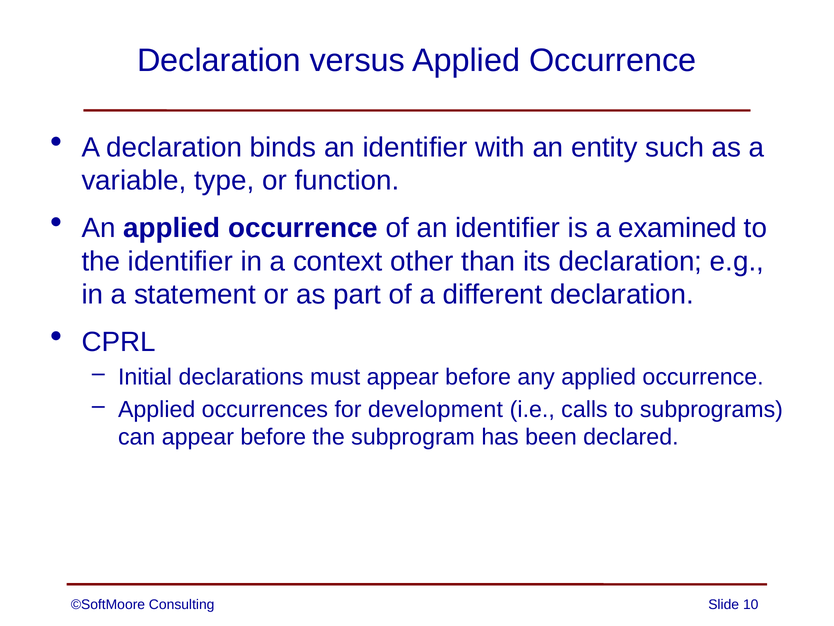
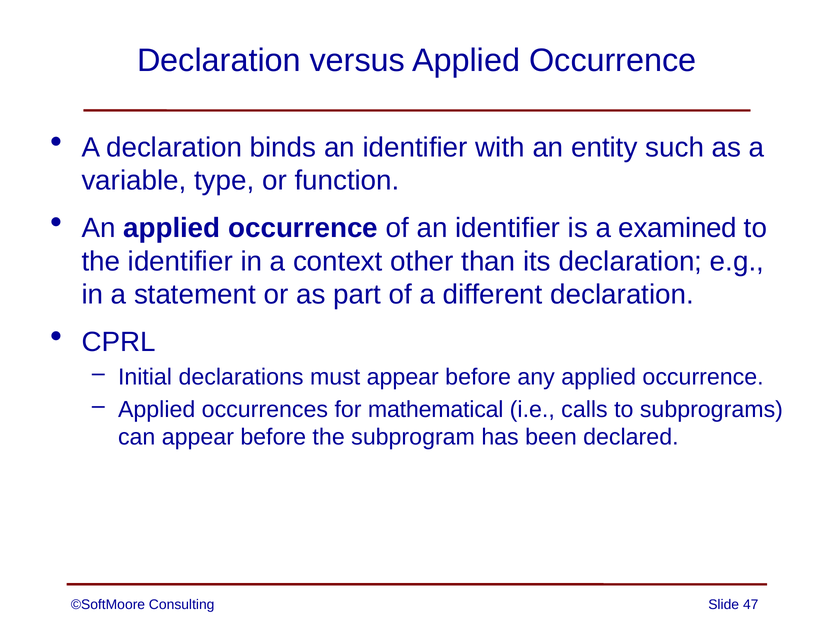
development: development -> mathematical (436, 409)
10: 10 -> 47 (751, 604)
